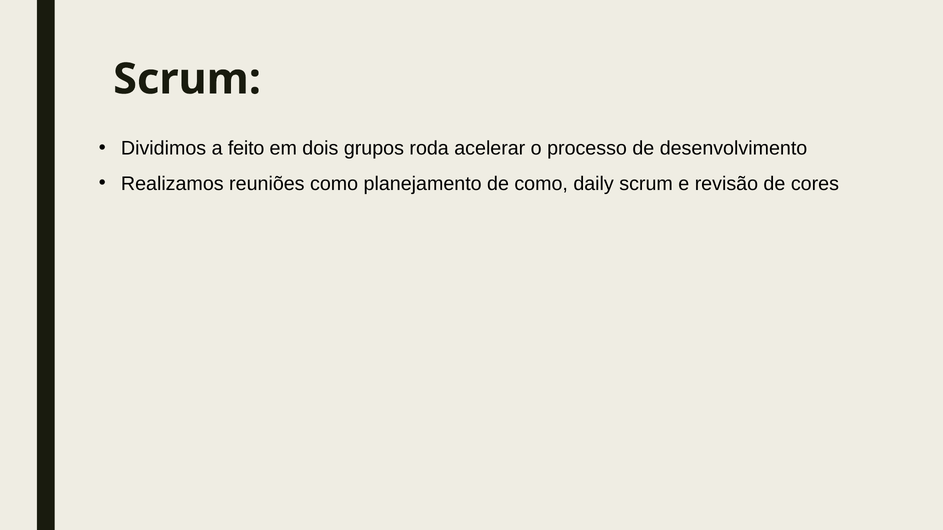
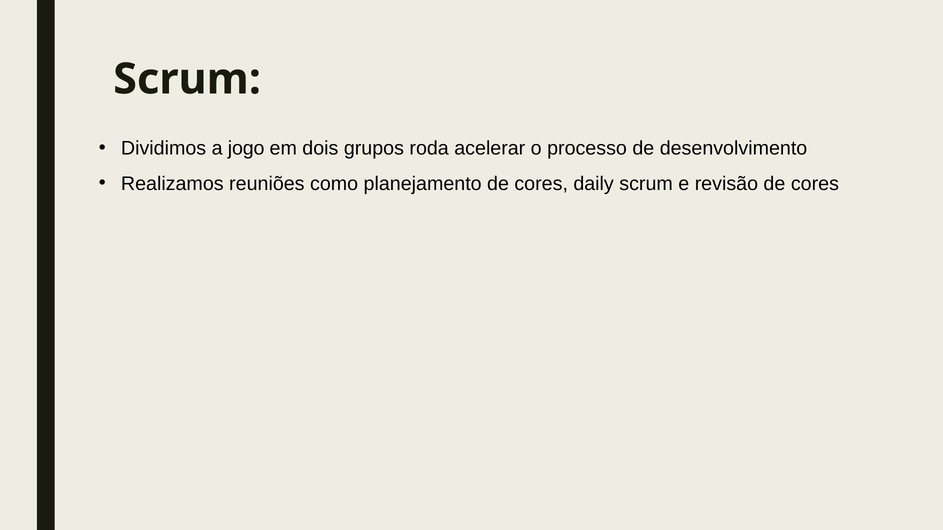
feito: feito -> jogo (246, 148)
planejamento de como: como -> cores (541, 184)
